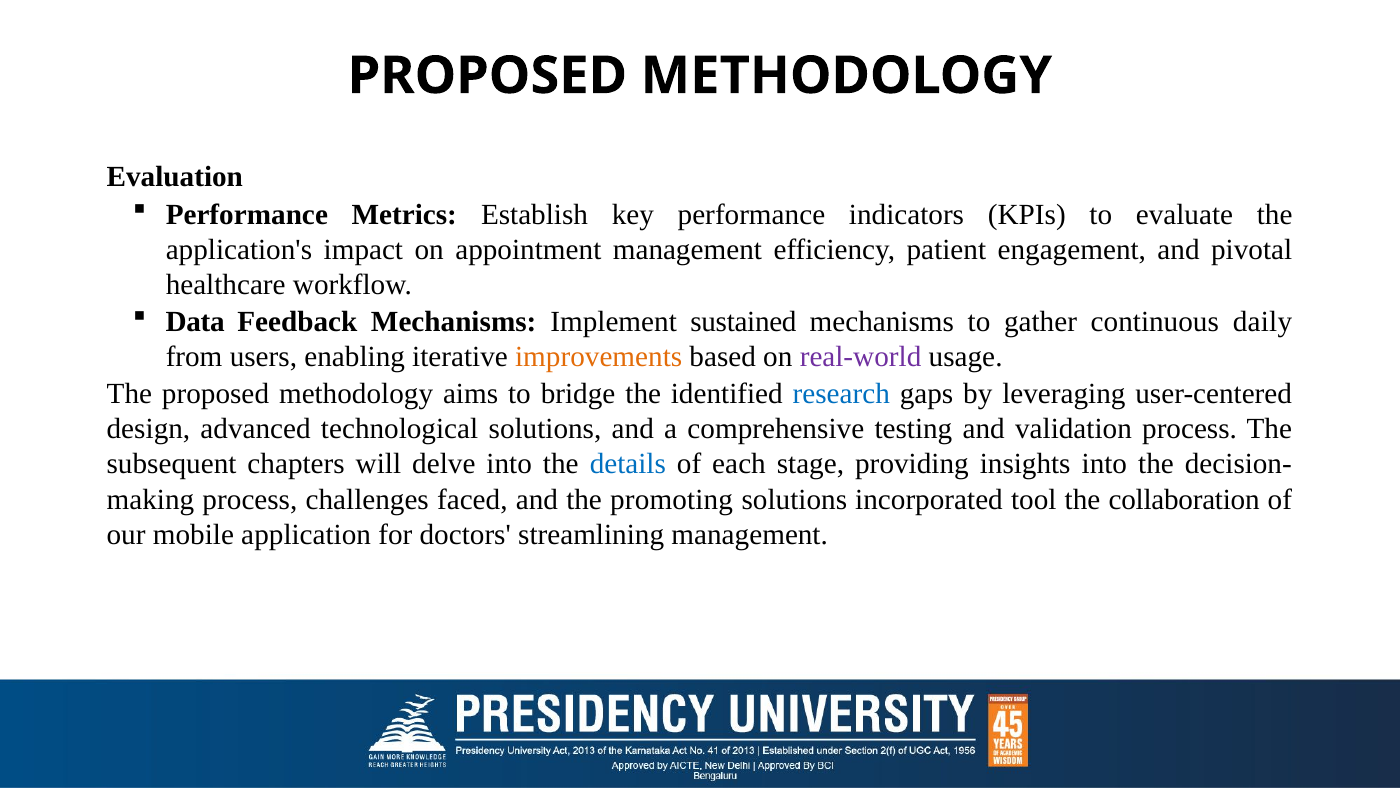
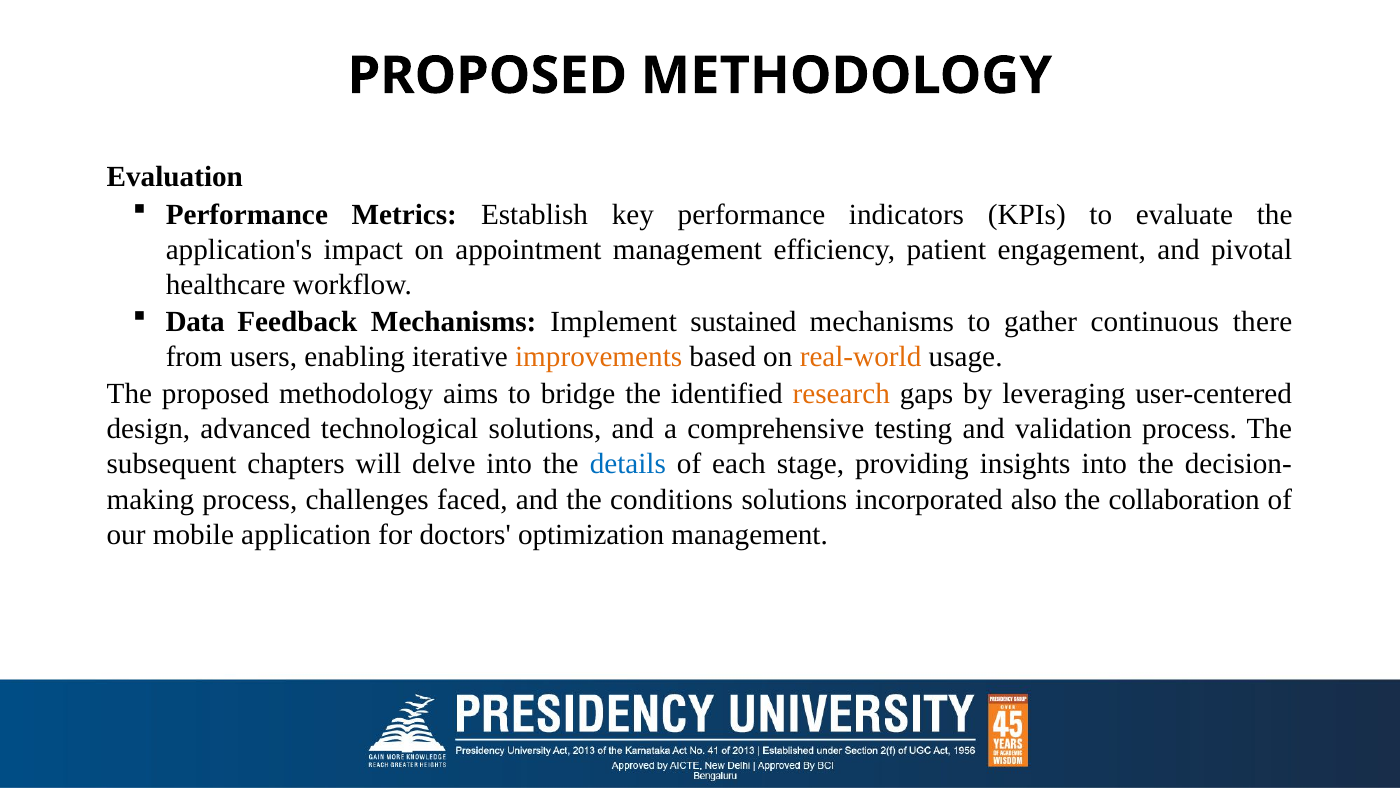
daily: daily -> there (1262, 322)
real-world colour: purple -> orange (861, 357)
research colour: blue -> orange (841, 394)
promoting: promoting -> conditions (672, 499)
tool: tool -> also (1034, 499)
streamlining: streamlining -> optimization (591, 534)
